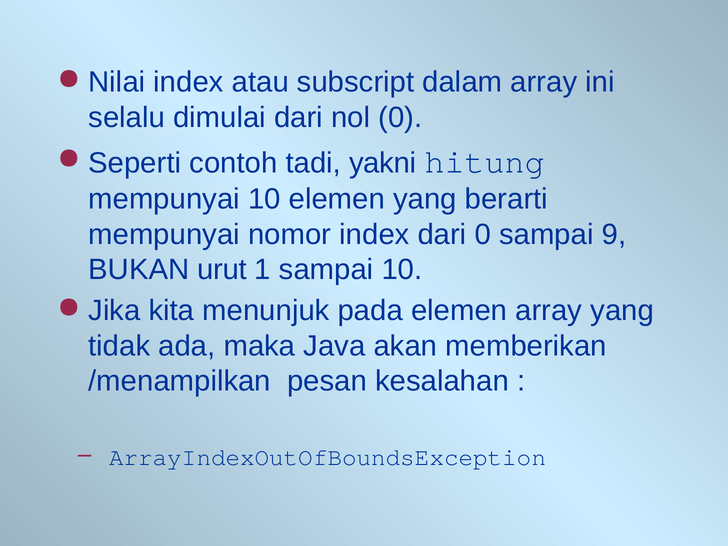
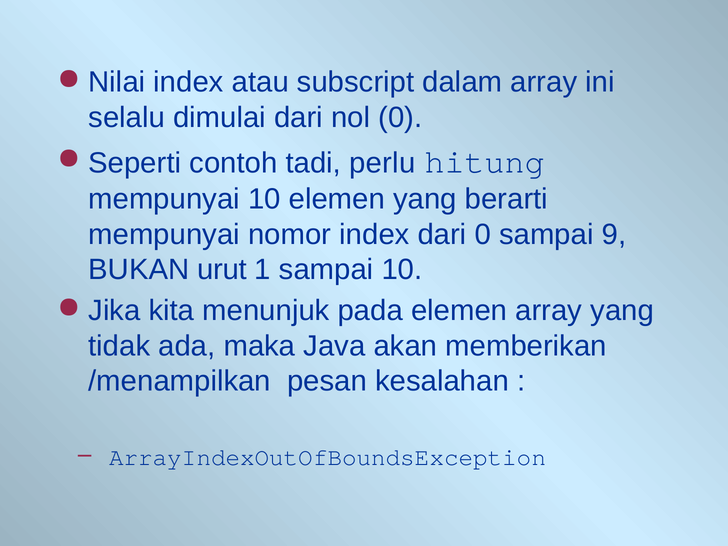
yakni: yakni -> perlu (382, 163)
